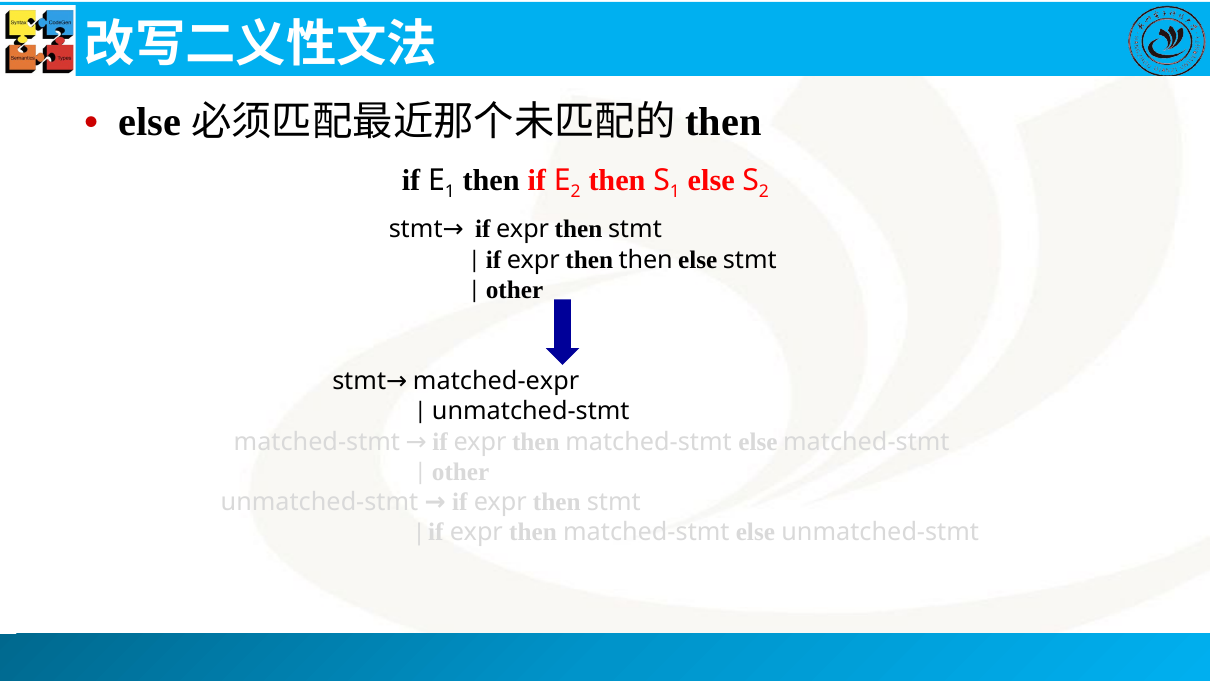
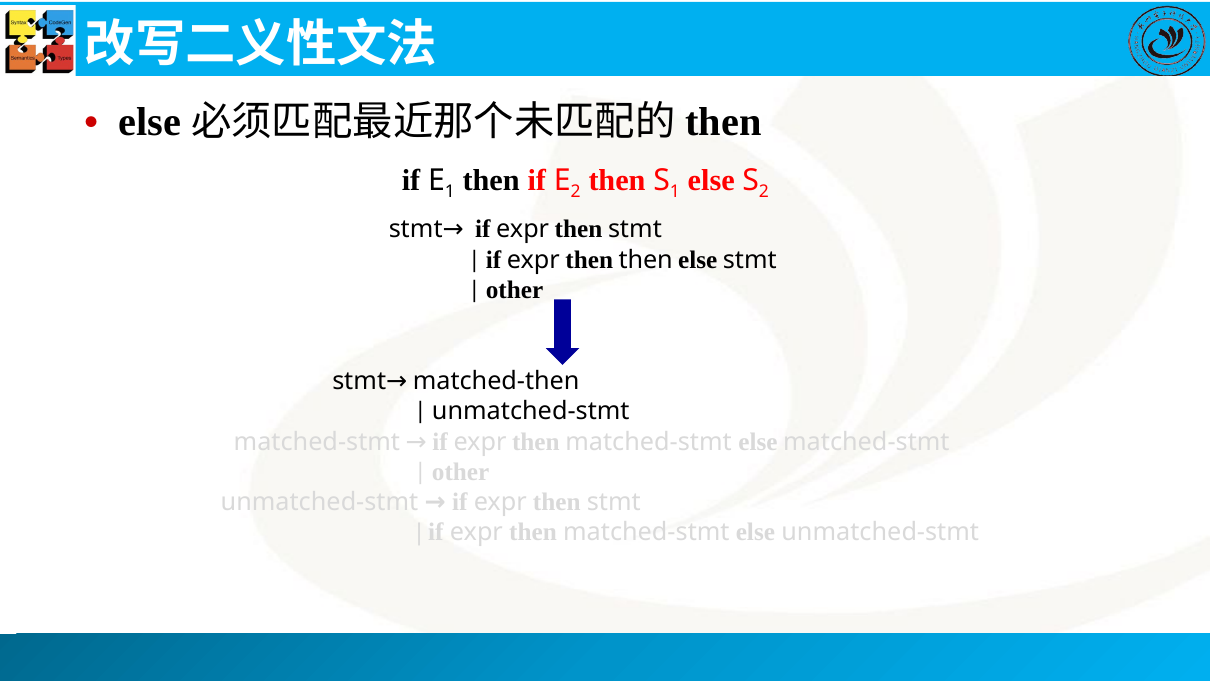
matched-expr: matched-expr -> matched-then (496, 381)
